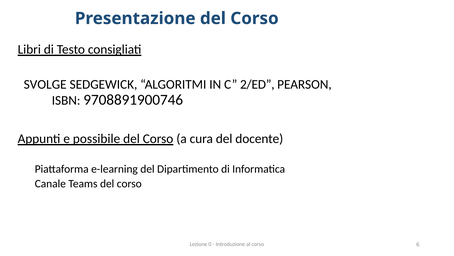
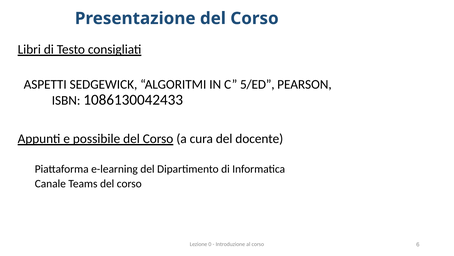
SVOLGE: SVOLGE -> ASPETTI (45, 84)
2/ED: 2/ED -> 5/ED (257, 84)
9708891900746: 9708891900746 -> 1086130042433 (133, 100)
